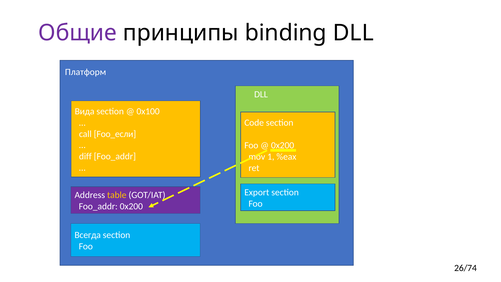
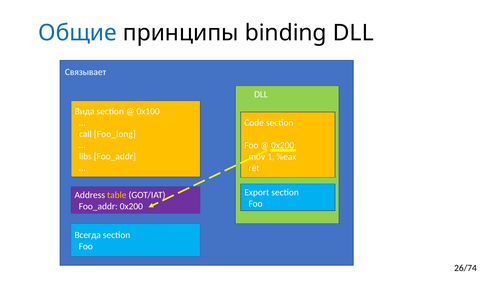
Общие colour: purple -> blue (78, 33)
Платформ: Платформ -> Связывает (86, 72)
Foo_если: Foo_если -> Foo_long (115, 134)
diff: diff -> libs (85, 156)
